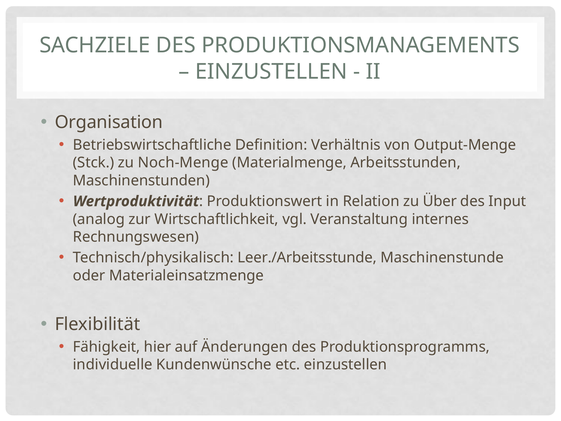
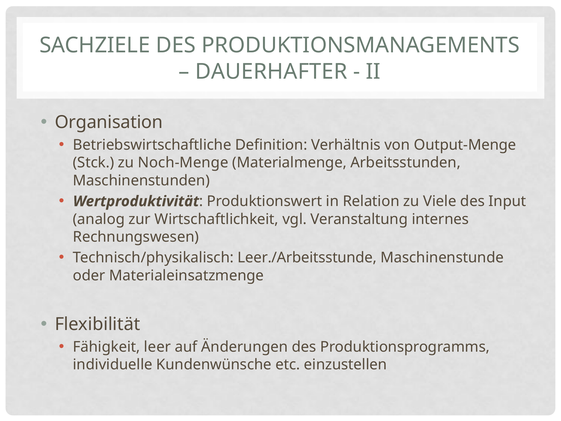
EINZUSTELLEN: EINZUSTELLEN -> DAUERHAFTER (271, 72)
Über: Über -> Viele (440, 201)
hier: hier -> leer (157, 347)
